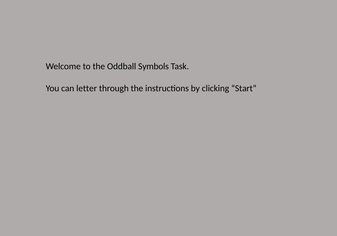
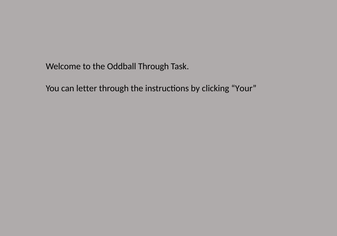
Oddball Symbols: Symbols -> Through (153, 66)
Start: Start -> Your (244, 88)
